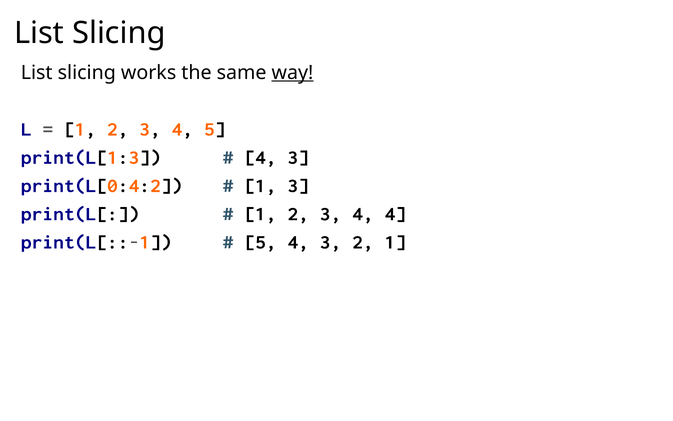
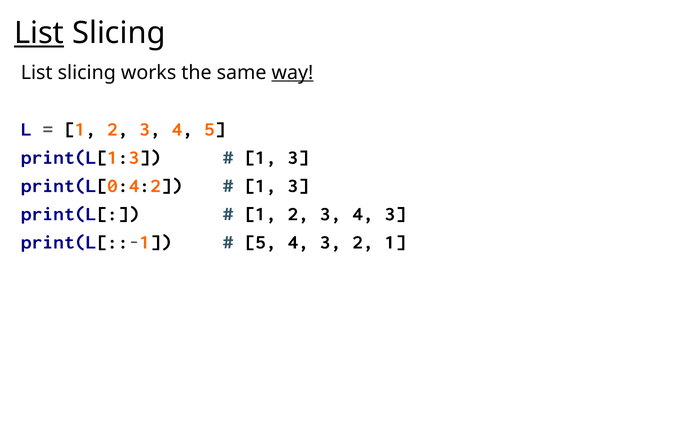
List underline: none -> present (39, 33)
4: 4 -> 1 (260, 157)
3 4 4: 4 -> 3 (395, 214)
